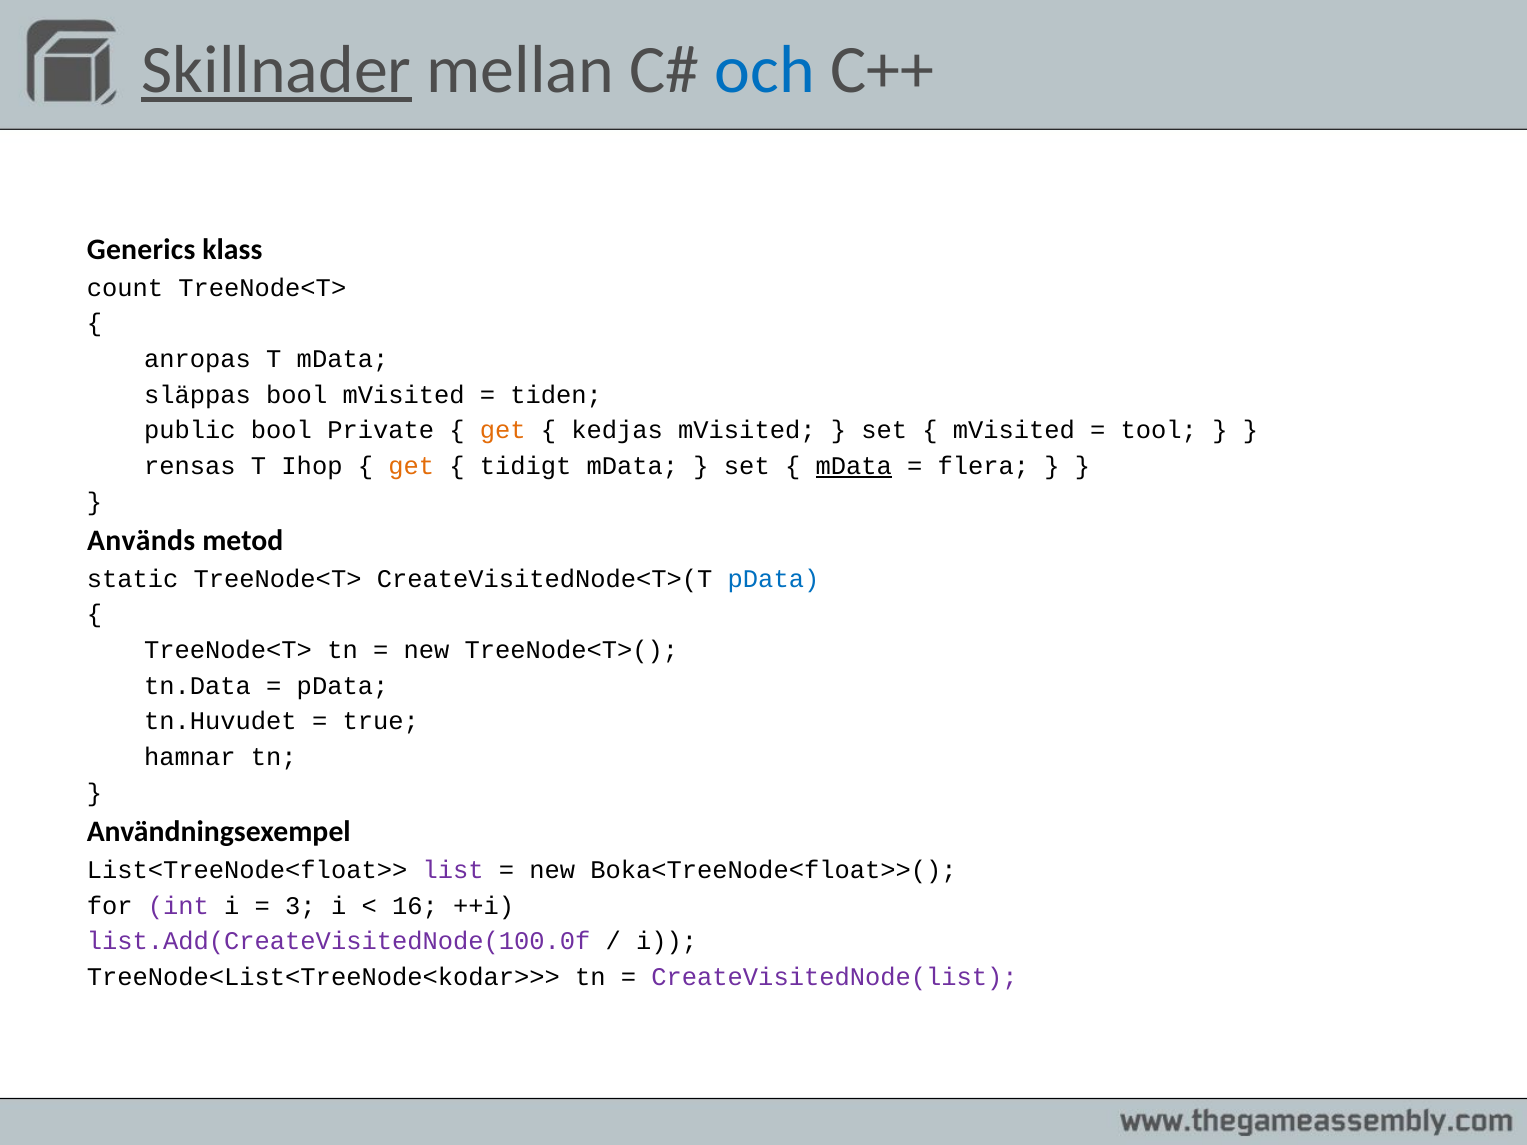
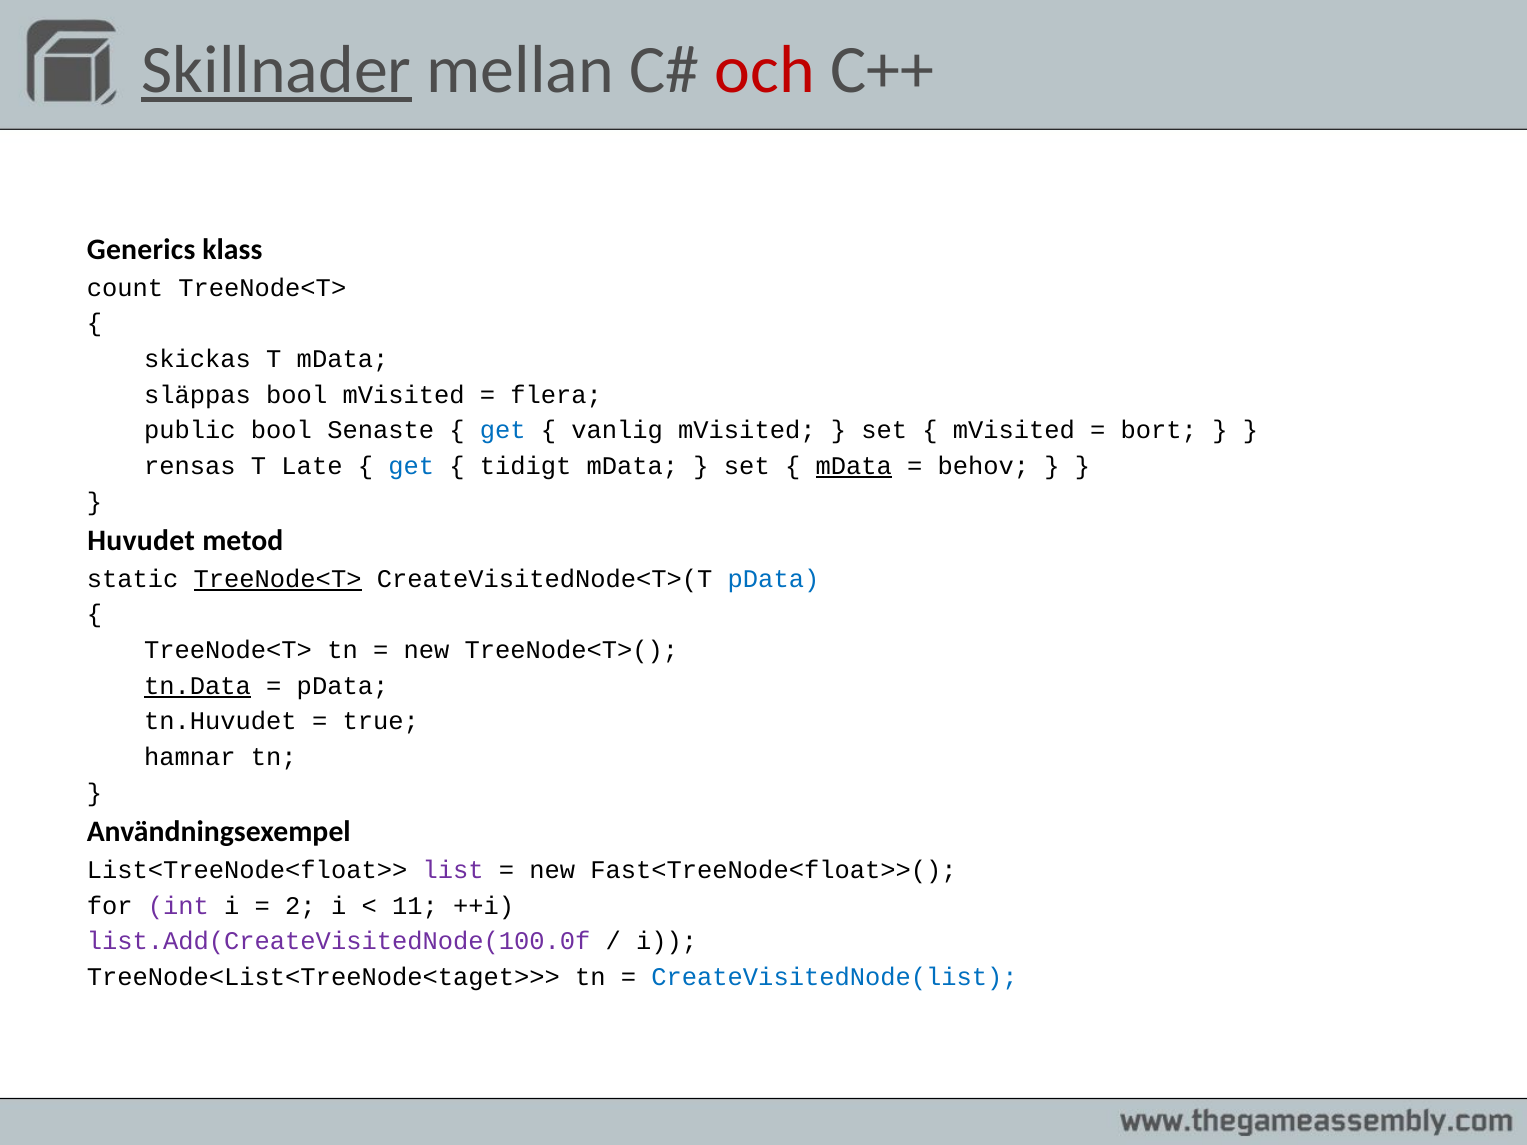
och colour: blue -> red (765, 70)
anropas: anropas -> skickas (198, 359)
tiden: tiden -> flera (556, 395)
Private: Private -> Senaste (381, 430)
get colour: orange -> blue (503, 430)
kedjas: kedjas -> vanlig (617, 430)
tool: tool -> bort (1159, 430)
Ihop: Ihop -> Late (312, 466)
get colour: orange -> blue (411, 466)
flera: flera -> behov (983, 466)
Används: Används -> Huvudet (141, 541)
TreeNode<T> underline: none -> present (278, 579)
tn.Data underline: none -> present (198, 686)
Boka<TreeNode<float>>(: Boka<TreeNode<float>>( -> Fast<TreeNode<float>>( (774, 870)
3: 3 -> 2 (300, 906)
16: 16 -> 11 (415, 906)
TreeNode<List<TreeNode<kodar>>>: TreeNode<List<TreeNode<kodar>>> -> TreeNode<List<TreeNode<taget>>> (323, 977)
CreateVisitedNode(list colour: purple -> blue (835, 977)
